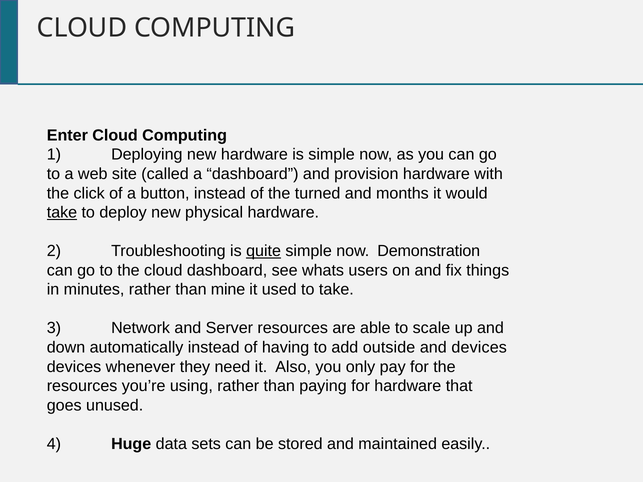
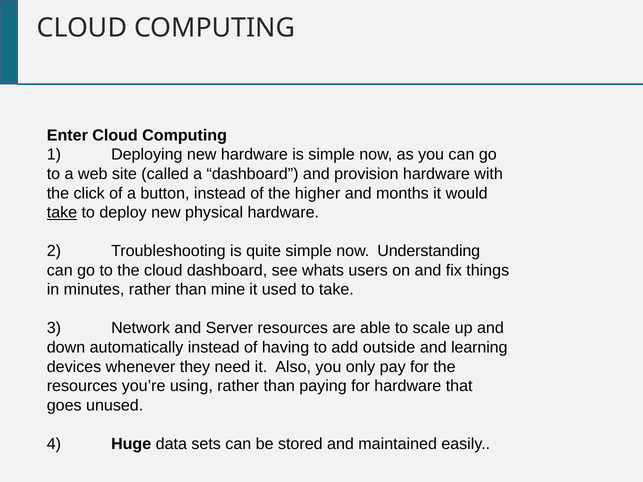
turned: turned -> higher (318, 193)
quite underline: present -> none (264, 251)
Demonstration: Demonstration -> Understanding (429, 251)
and devices: devices -> learning (479, 348)
